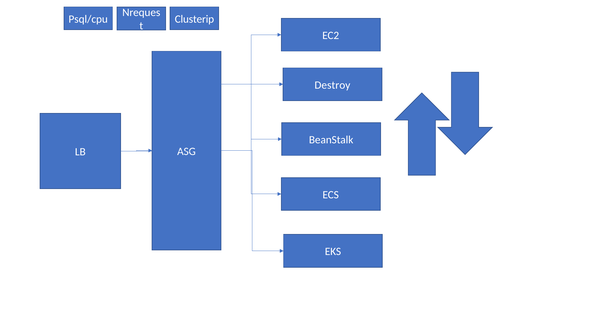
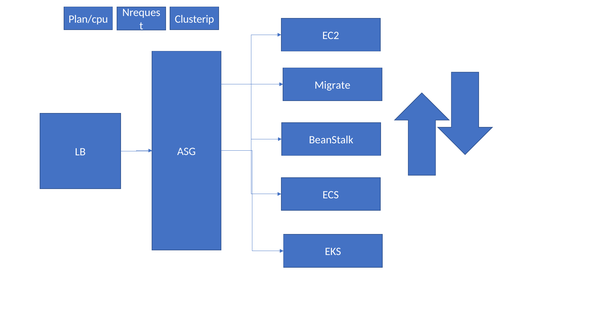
Psql/cpu: Psql/cpu -> Plan/cpu (88, 19)
Destroy: Destroy -> Migrate (332, 85)
